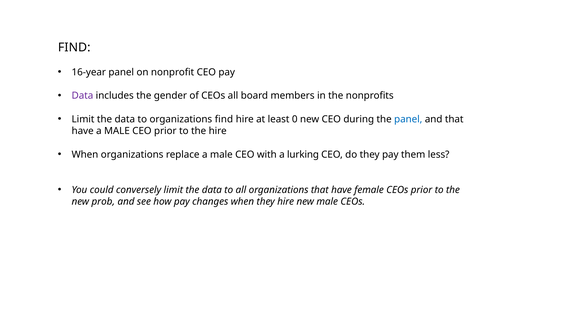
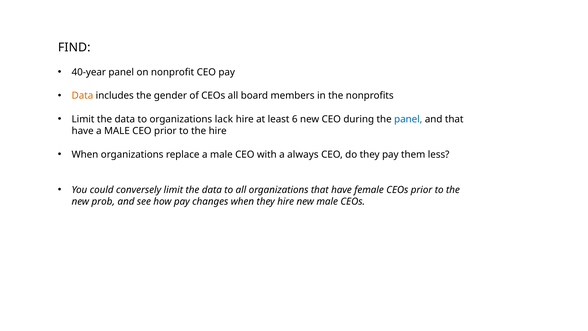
16-year: 16-year -> 40-year (89, 72)
Data colour: purple -> orange (82, 96)
organizations find: find -> lack (224, 119)
0: 0 -> 6 (295, 119)
lurking: lurking -> always (303, 154)
